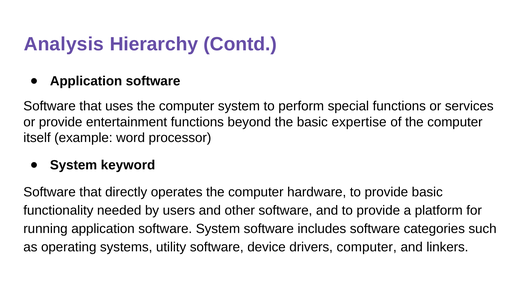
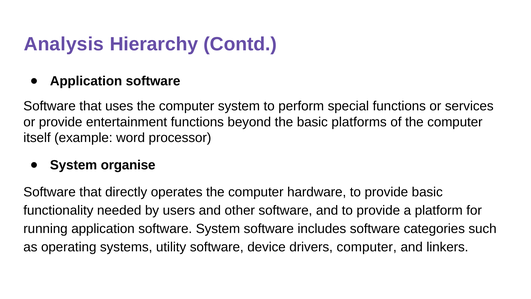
expertise: expertise -> platforms (359, 122)
keyword: keyword -> organise (128, 165)
